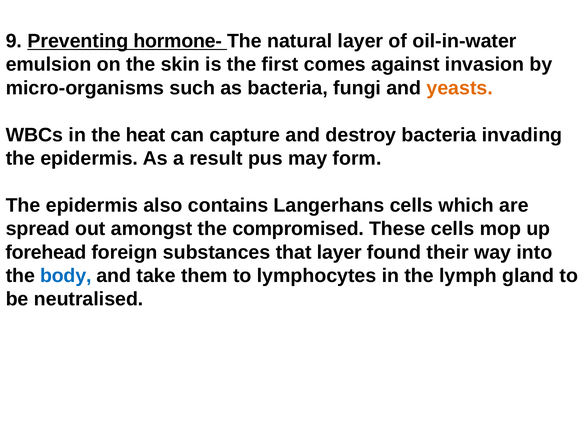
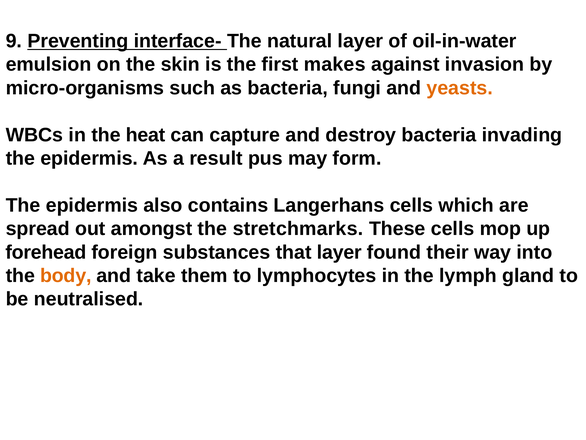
hormone-: hormone- -> interface- (178, 41)
comes: comes -> makes (335, 64)
compromised: compromised -> stretchmarks (298, 229)
body colour: blue -> orange (66, 275)
